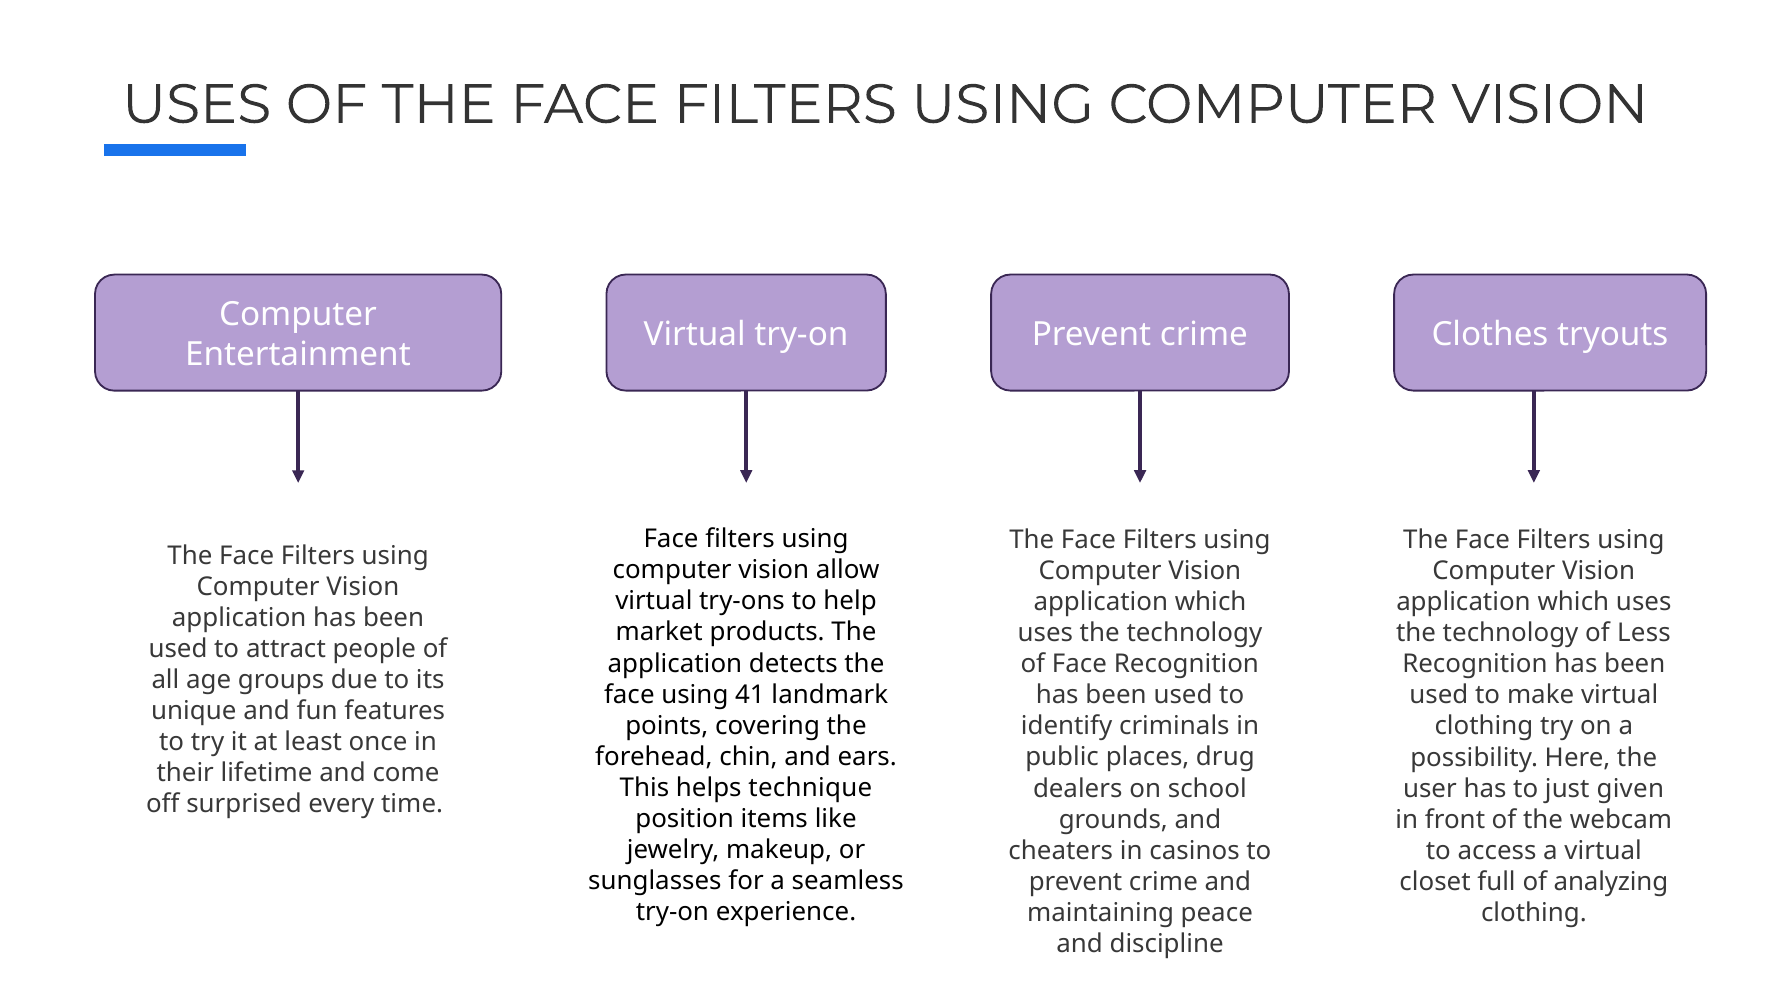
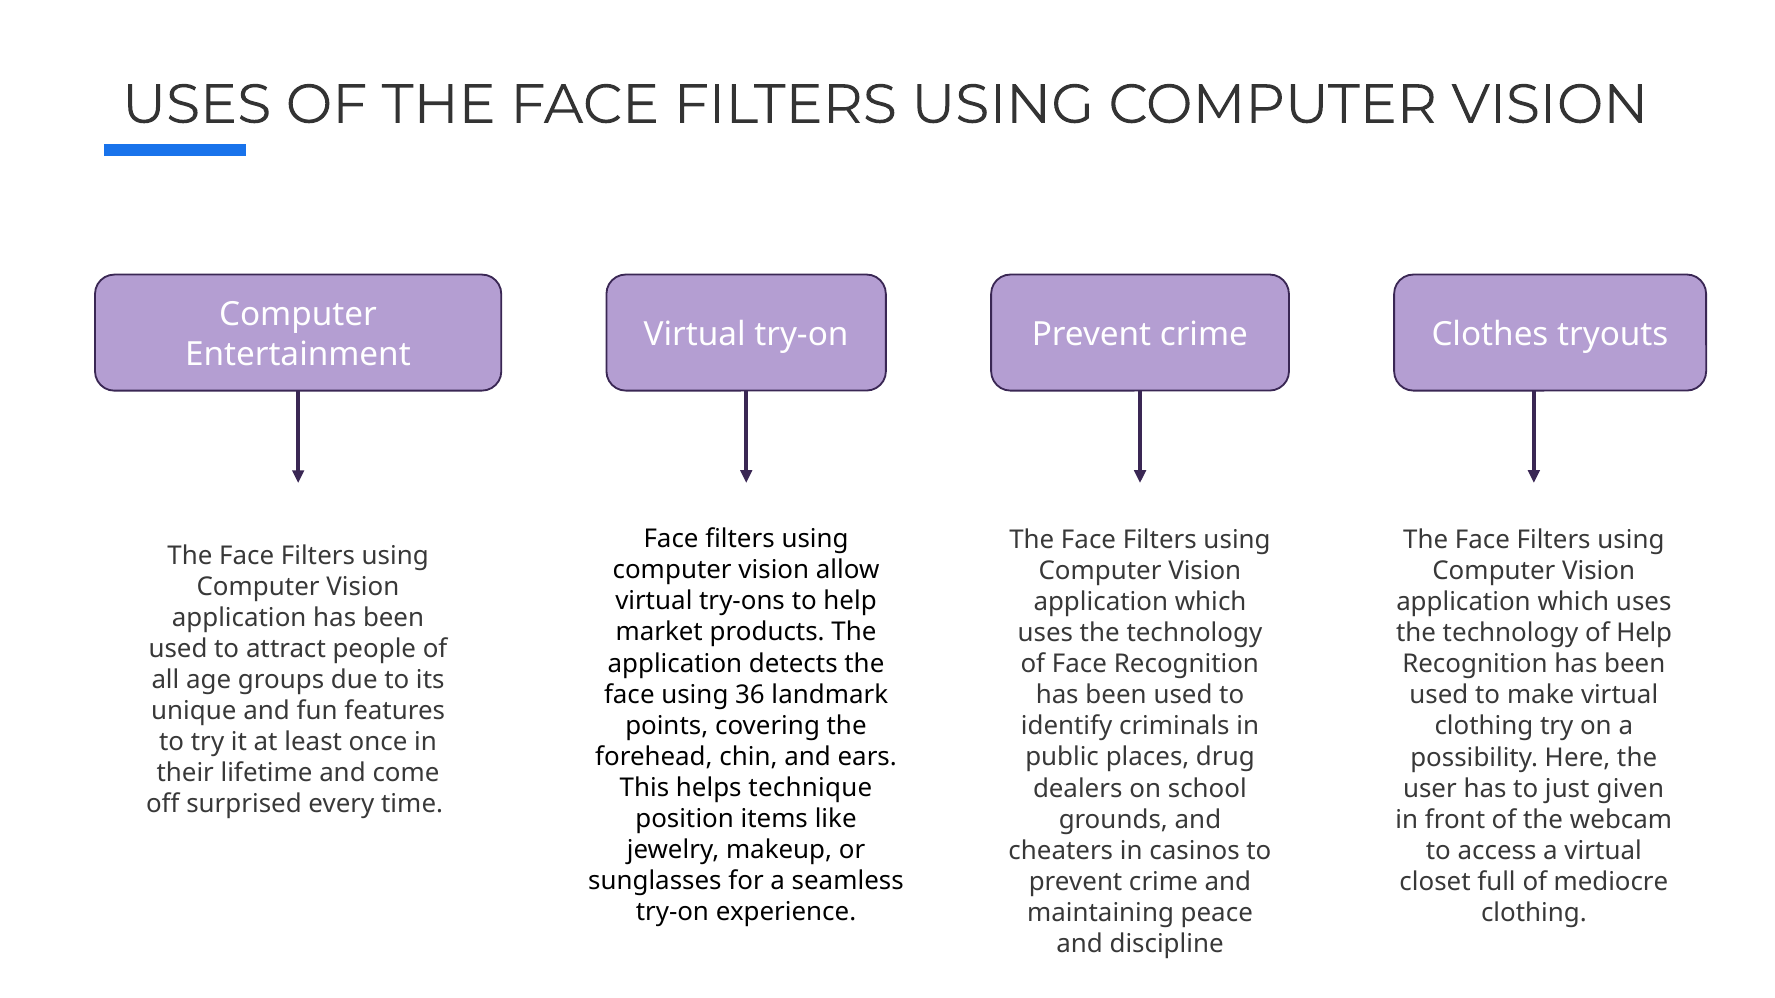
of Less: Less -> Help (1644, 633)
41: 41 -> 36 (750, 695)
analyzing: analyzing -> mediocre (1611, 882)
